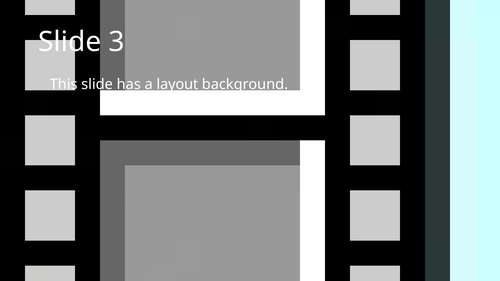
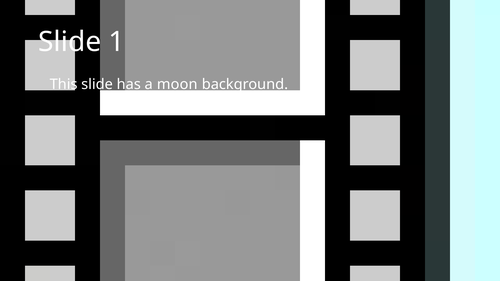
3: 3 -> 1 (117, 42)
layout: layout -> moon (177, 85)
